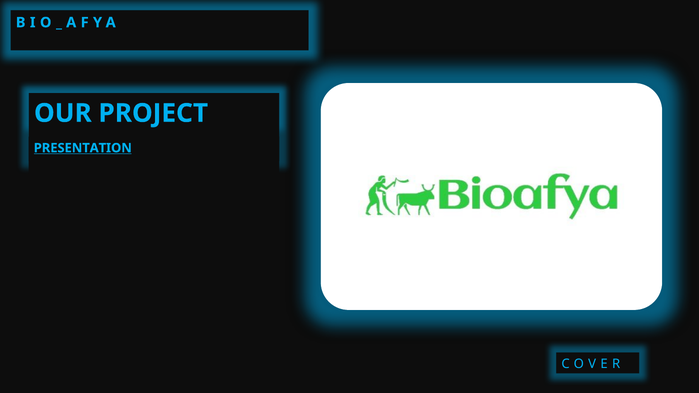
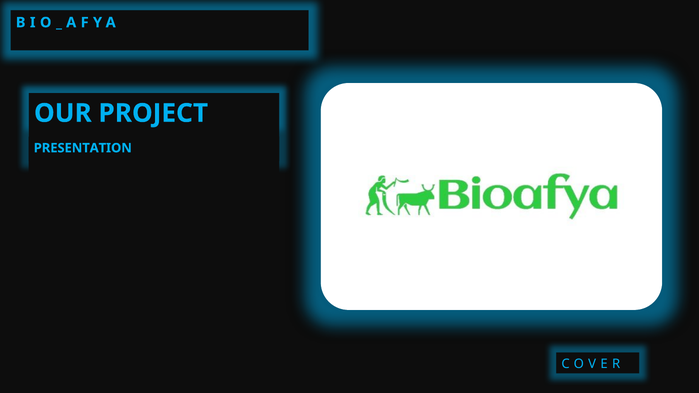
PRESENTATION underline: present -> none (83, 148)
